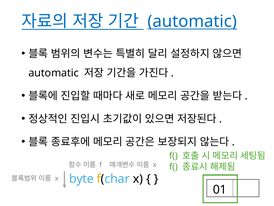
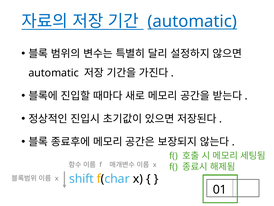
byte: byte -> shift (81, 178)
